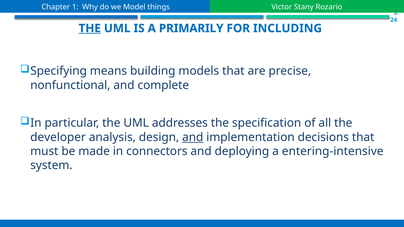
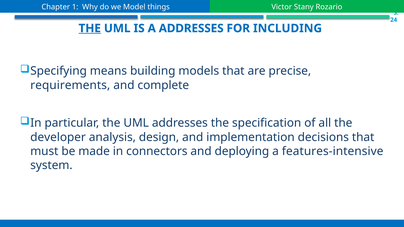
A PRIMARILY: PRIMARILY -> ADDRESSES (191, 28)
nonfunctional: nonfunctional -> requirements (70, 85)
and underline: present -> none (193, 137)
entering-intensive: entering-intensive -> features-intensive (333, 151)
